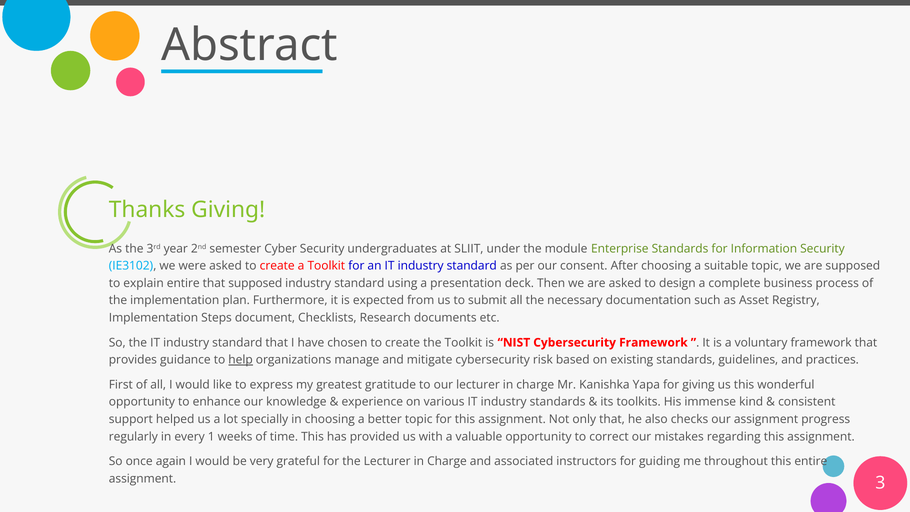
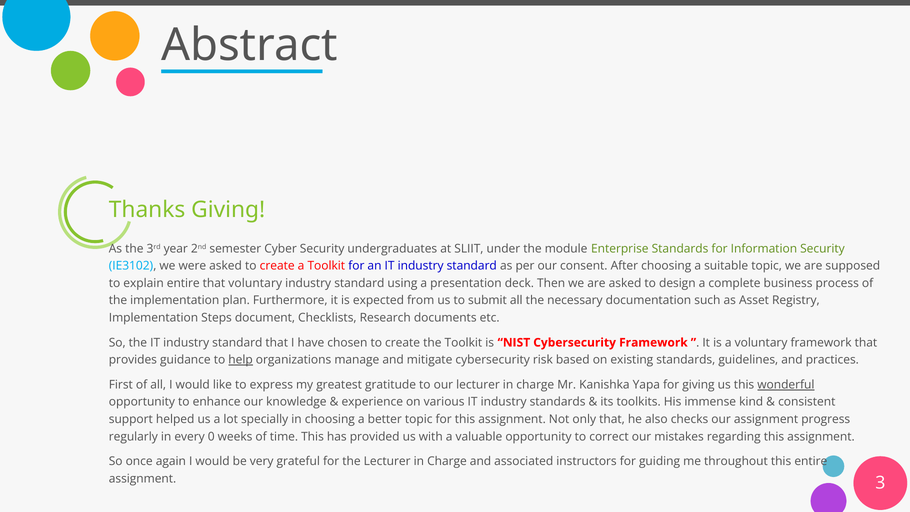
that supposed: supposed -> voluntary (255, 283)
wonderful underline: none -> present (786, 385)
1: 1 -> 0 (211, 436)
